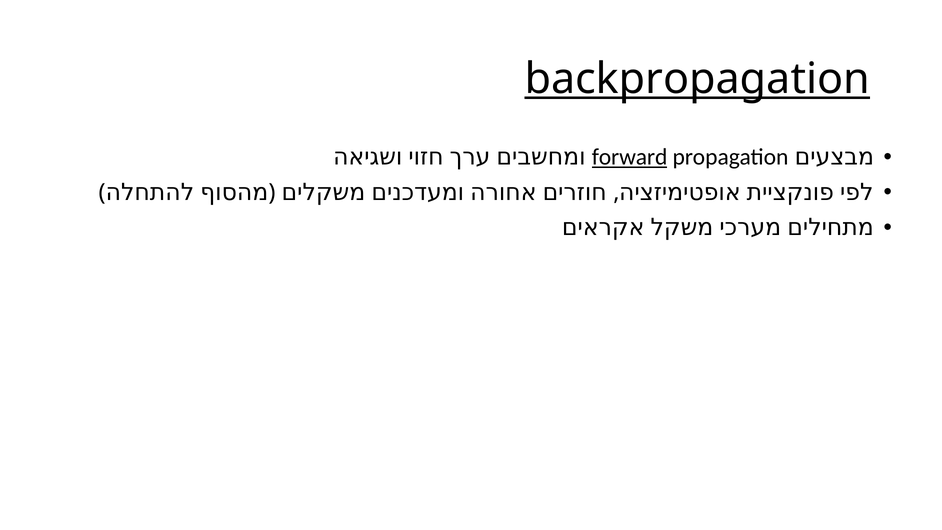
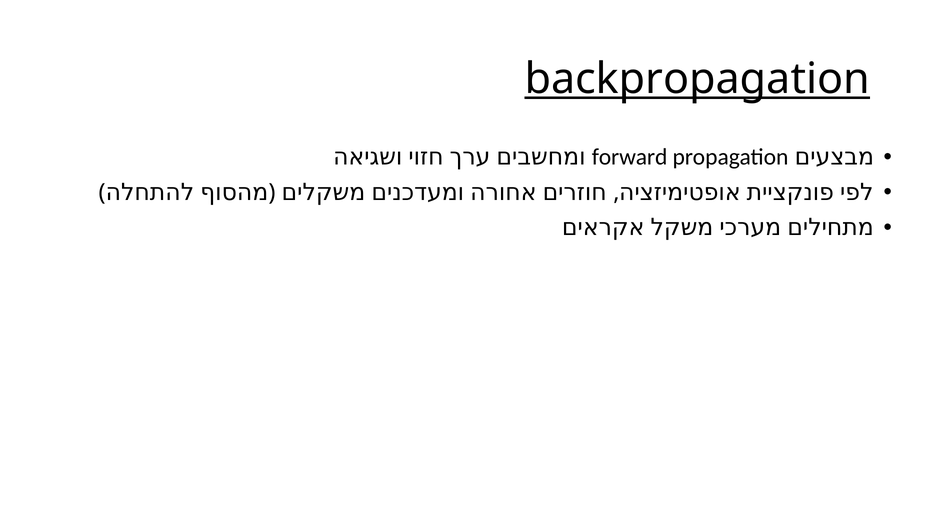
forward underline: present -> none (630, 157)
